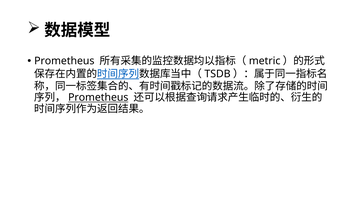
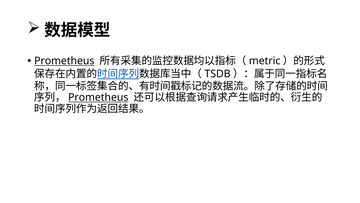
Prometheus underline: none -> present (64, 61)
